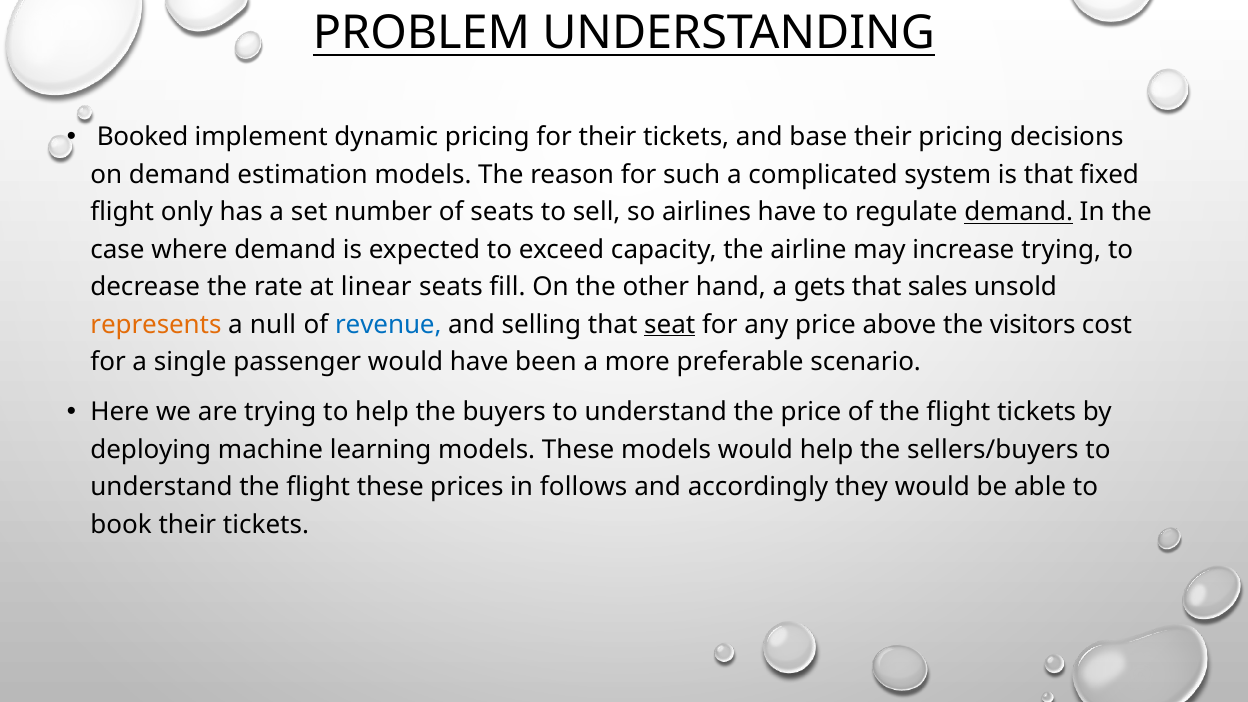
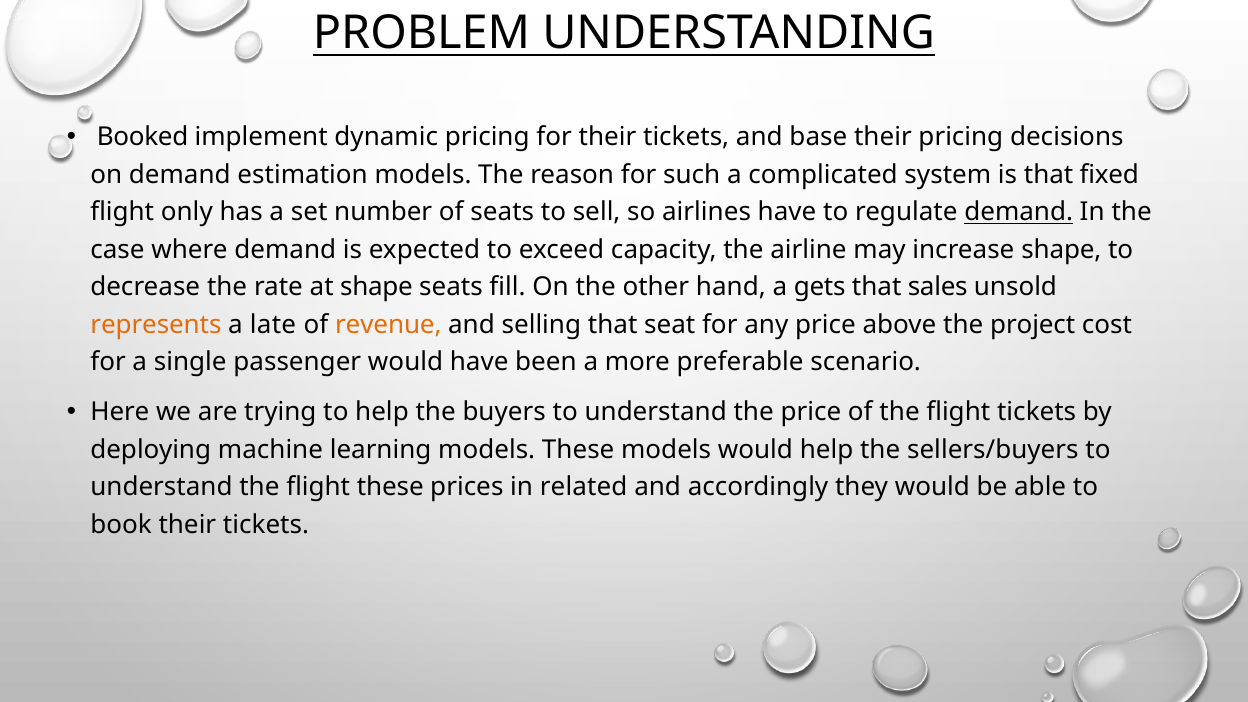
increase trying: trying -> shape (1061, 250)
at linear: linear -> shape (377, 287)
null: null -> late (273, 324)
revenue colour: blue -> orange (388, 324)
seat underline: present -> none (670, 324)
visitors: visitors -> project (1033, 324)
follows: follows -> related (584, 487)
